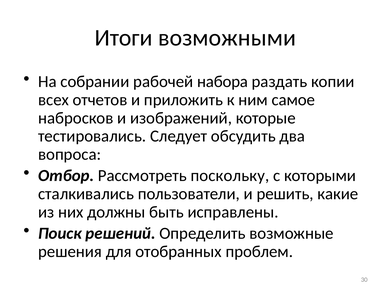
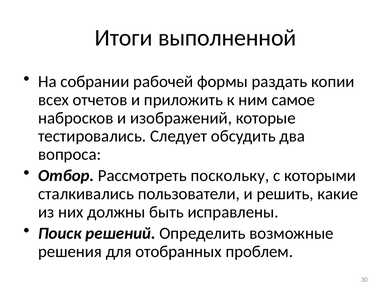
возможными: возможными -> выполненной (227, 38)
набора: набора -> формы (222, 82)
